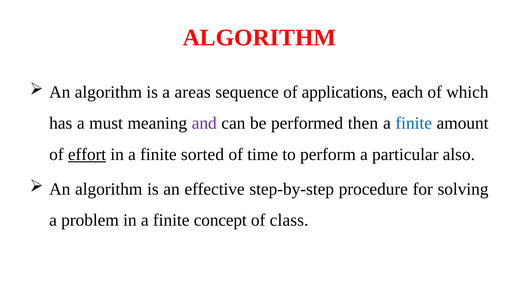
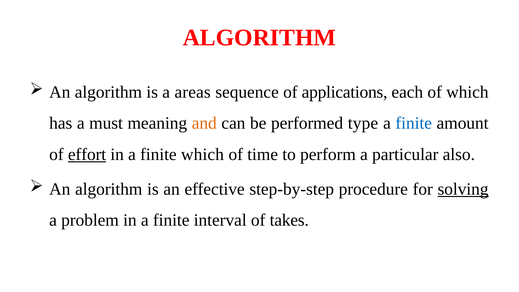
and colour: purple -> orange (204, 123)
then: then -> type (363, 123)
finite sorted: sorted -> which (202, 154)
solving underline: none -> present (463, 189)
concept: concept -> interval (220, 220)
class: class -> takes (289, 220)
